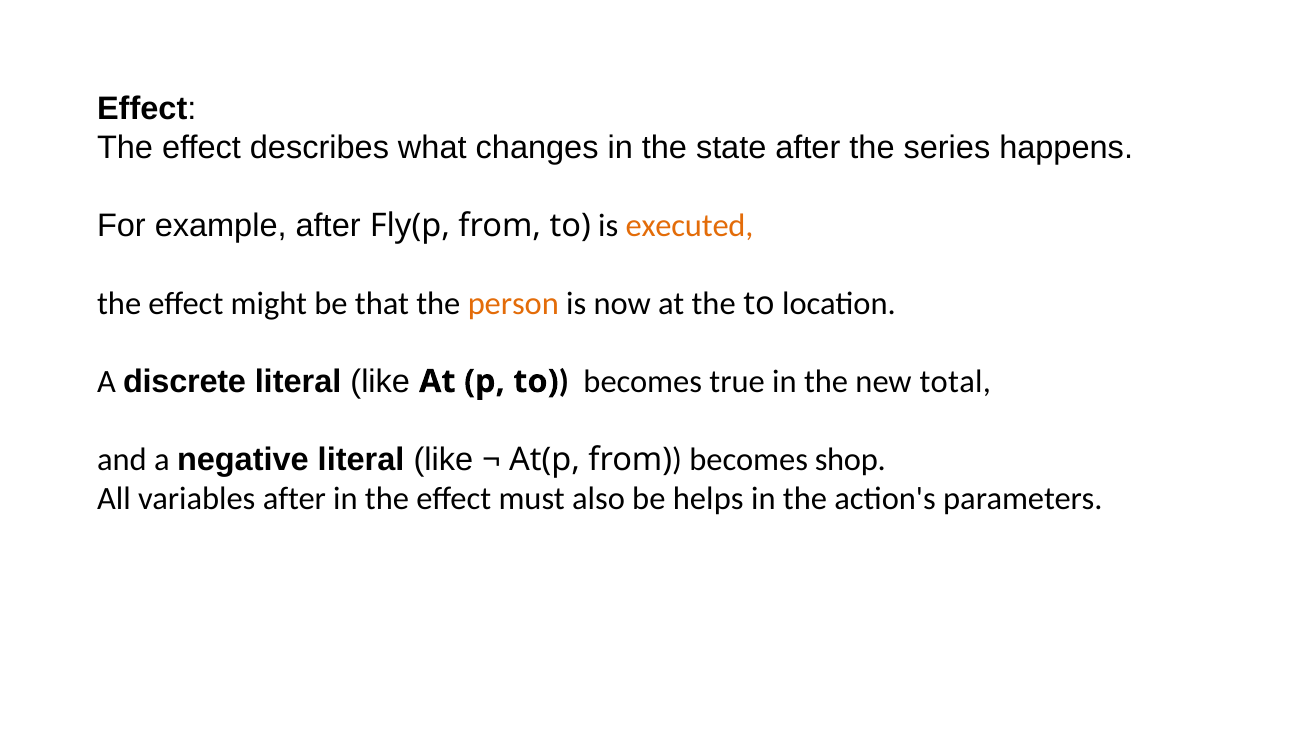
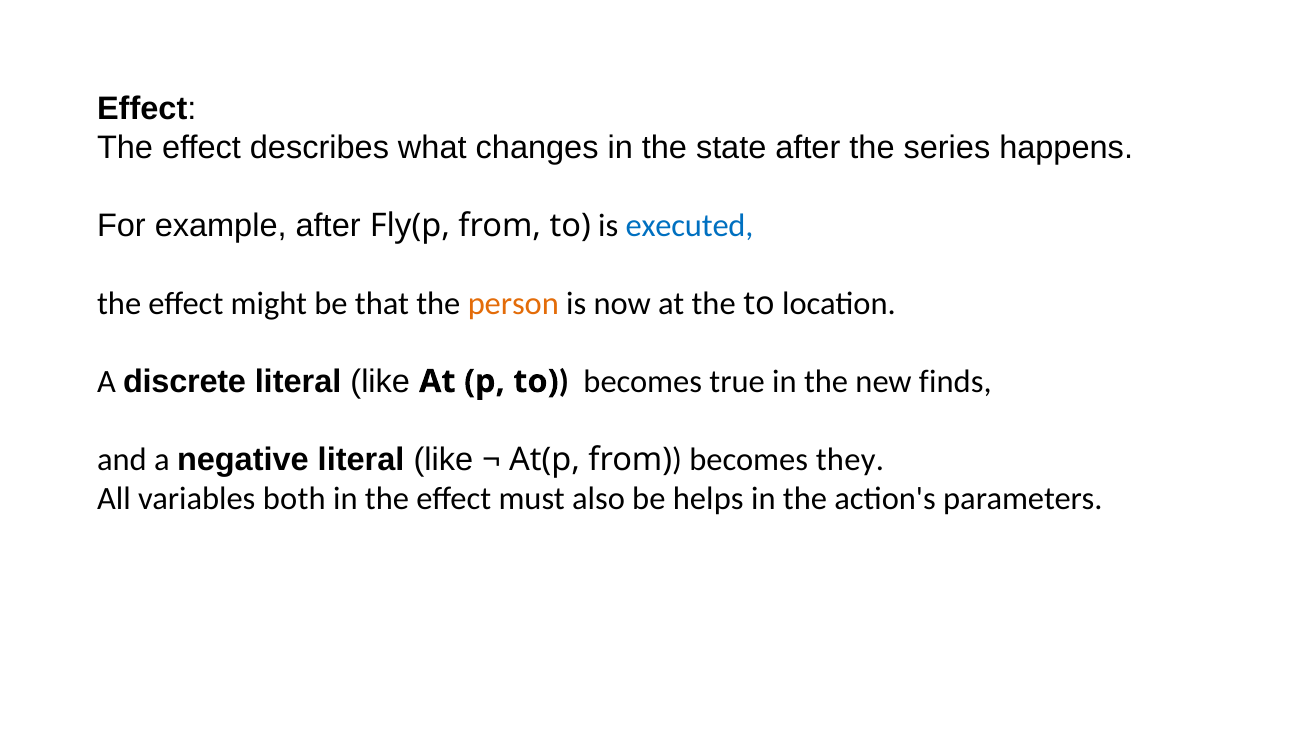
executed colour: orange -> blue (690, 226)
total: total -> finds (955, 382)
shop: shop -> they (850, 460)
variables after: after -> both (294, 499)
